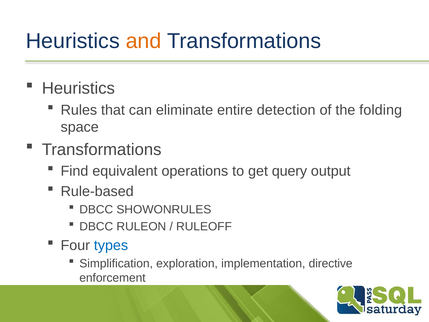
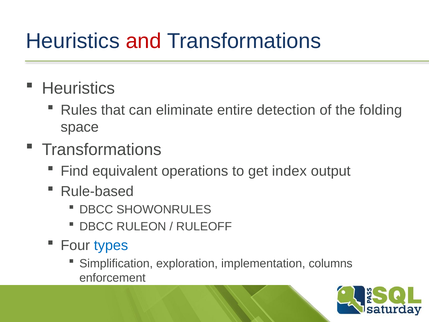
and colour: orange -> red (144, 41)
query: query -> index (289, 171)
directive: directive -> columns (331, 263)
